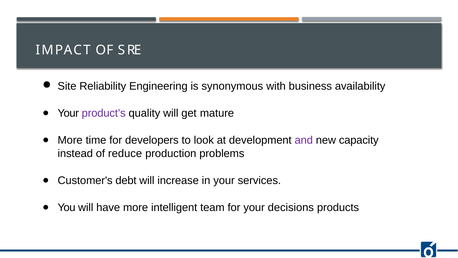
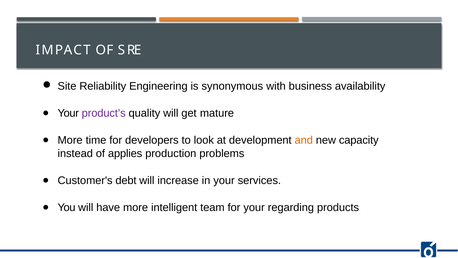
and colour: purple -> orange (304, 140)
reduce: reduce -> applies (125, 153)
decisions: decisions -> regarding (291, 207)
